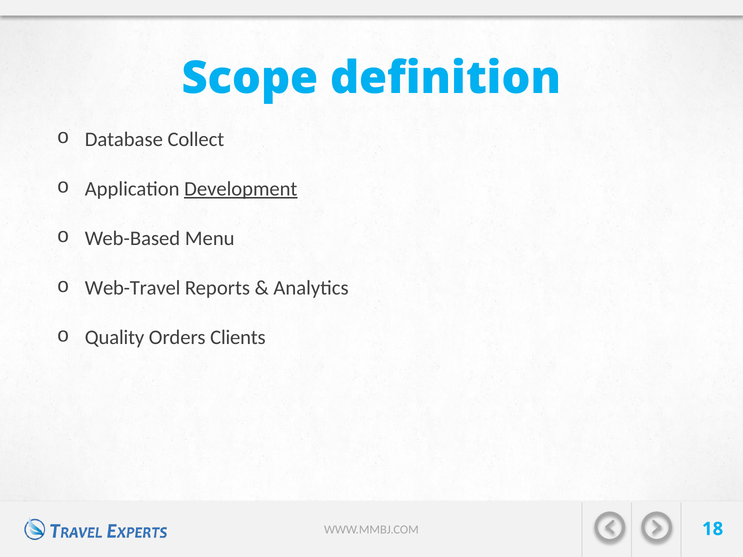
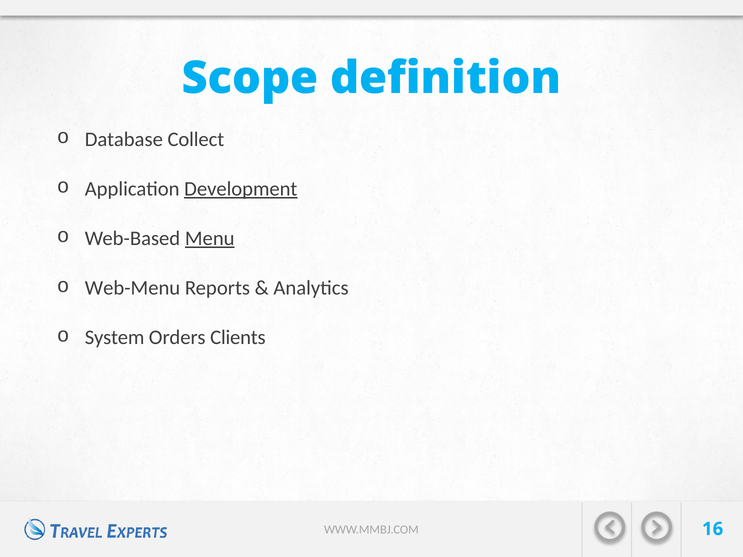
Menu underline: none -> present (210, 239)
Web-Travel: Web-Travel -> Web-Menu (133, 288)
Quality: Quality -> System (115, 338)
18: 18 -> 16 (713, 529)
